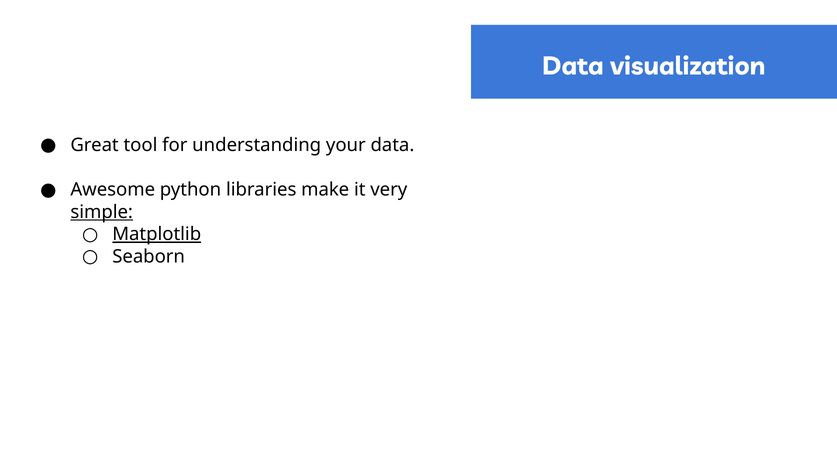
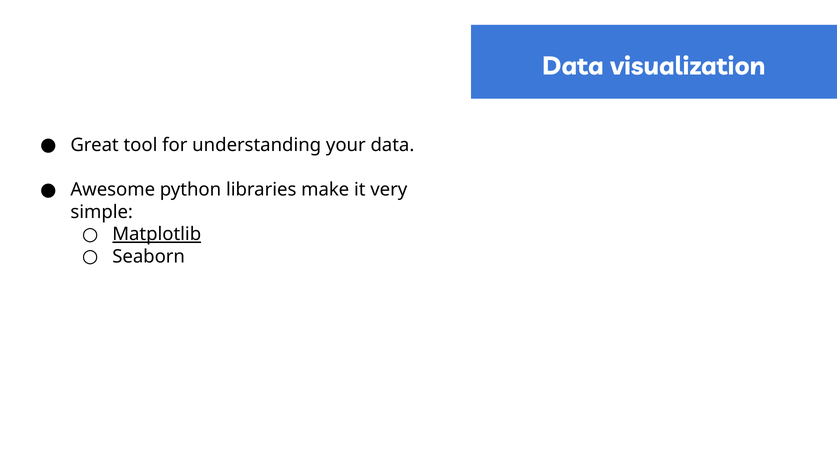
simple underline: present -> none (102, 212)
